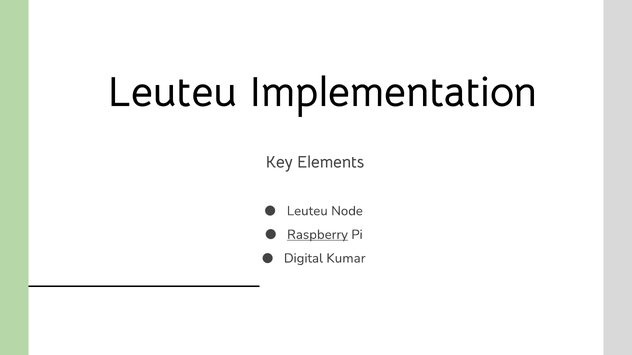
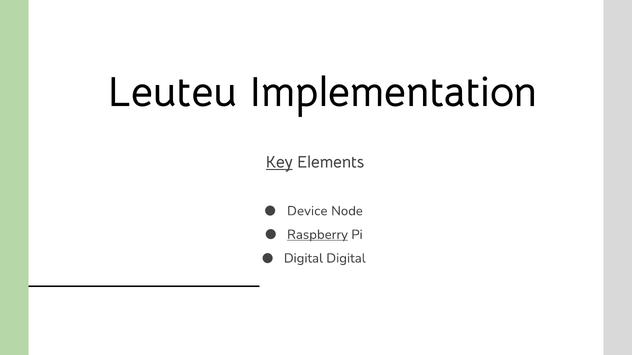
Key underline: none -> present (279, 162)
Leuteu: Leuteu -> Device (307, 211)
Digital Kumar: Kumar -> Digital (346, 259)
